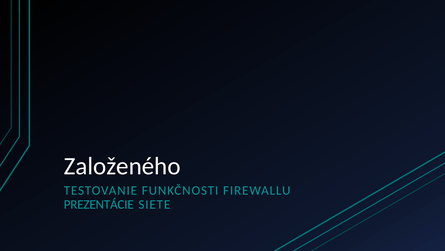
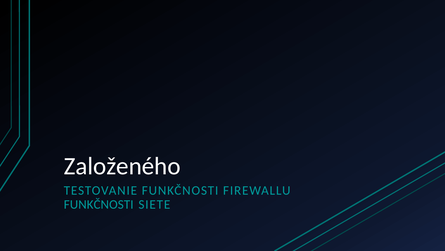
PREZENTÁCIE: PREZENTÁCIE -> FUNKČNOSTI (99, 204)
